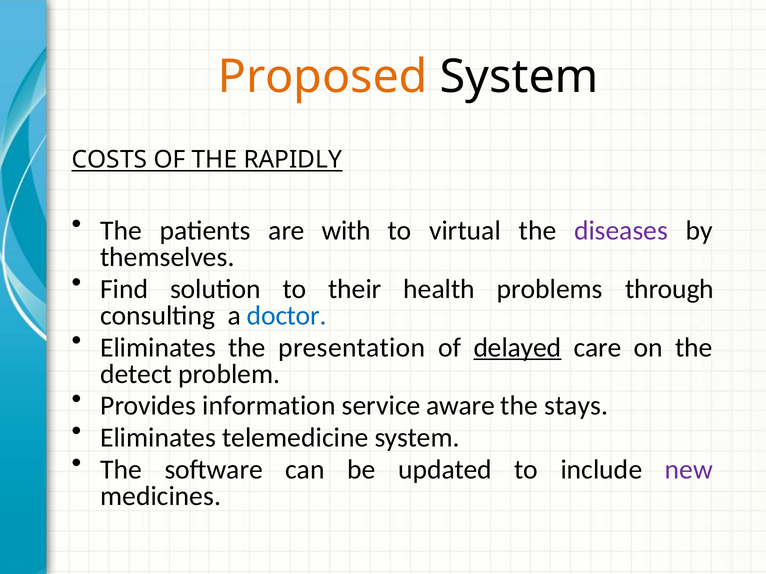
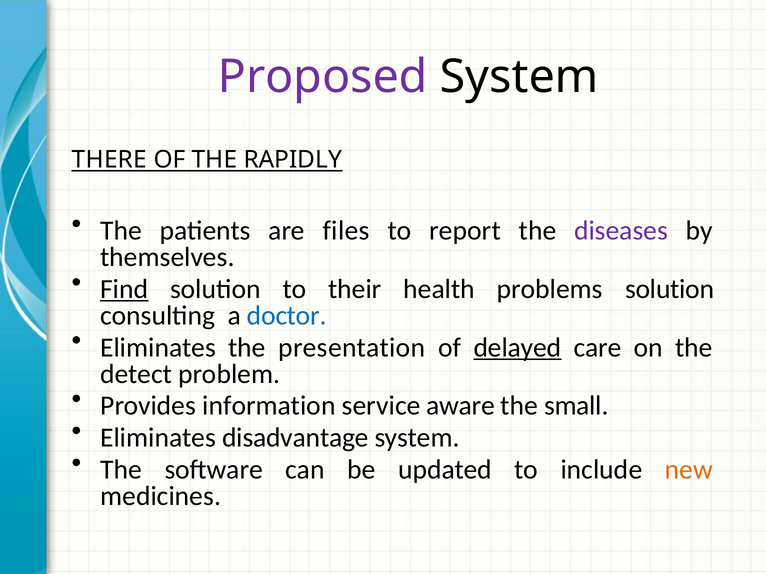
Proposed colour: orange -> purple (323, 77)
COSTS: COSTS -> THERE (109, 160)
with: with -> files (346, 231)
virtual: virtual -> report (465, 231)
Find underline: none -> present (124, 289)
problems through: through -> solution (670, 289)
stays: stays -> small (576, 406)
telemedicine: telemedicine -> disadvantage (295, 438)
new colour: purple -> orange (689, 470)
